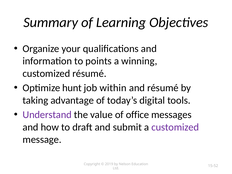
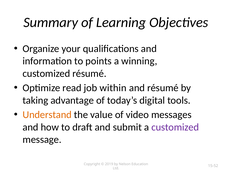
hunt: hunt -> read (72, 88)
Understand colour: purple -> orange (47, 115)
office: office -> video (137, 115)
